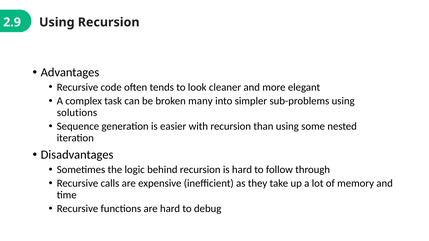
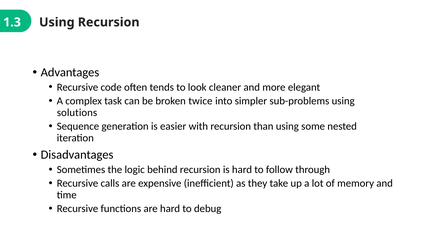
2.9: 2.9 -> 1.3 (12, 22)
many: many -> twice (200, 101)
